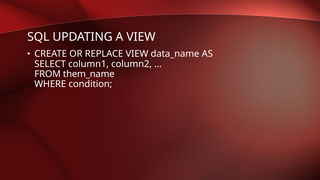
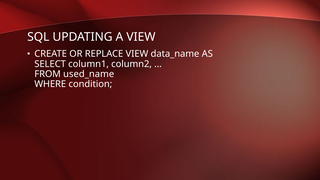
them_name: them_name -> used_name (89, 74)
